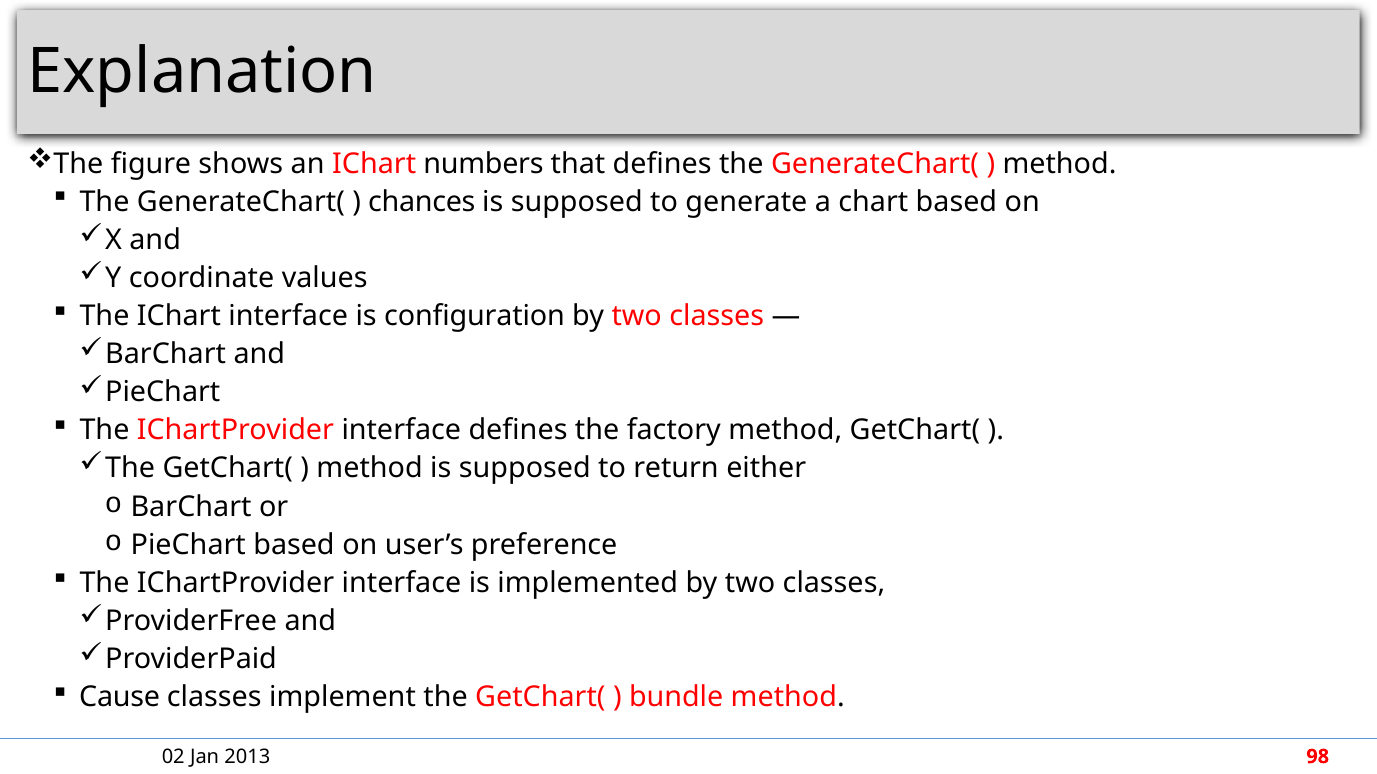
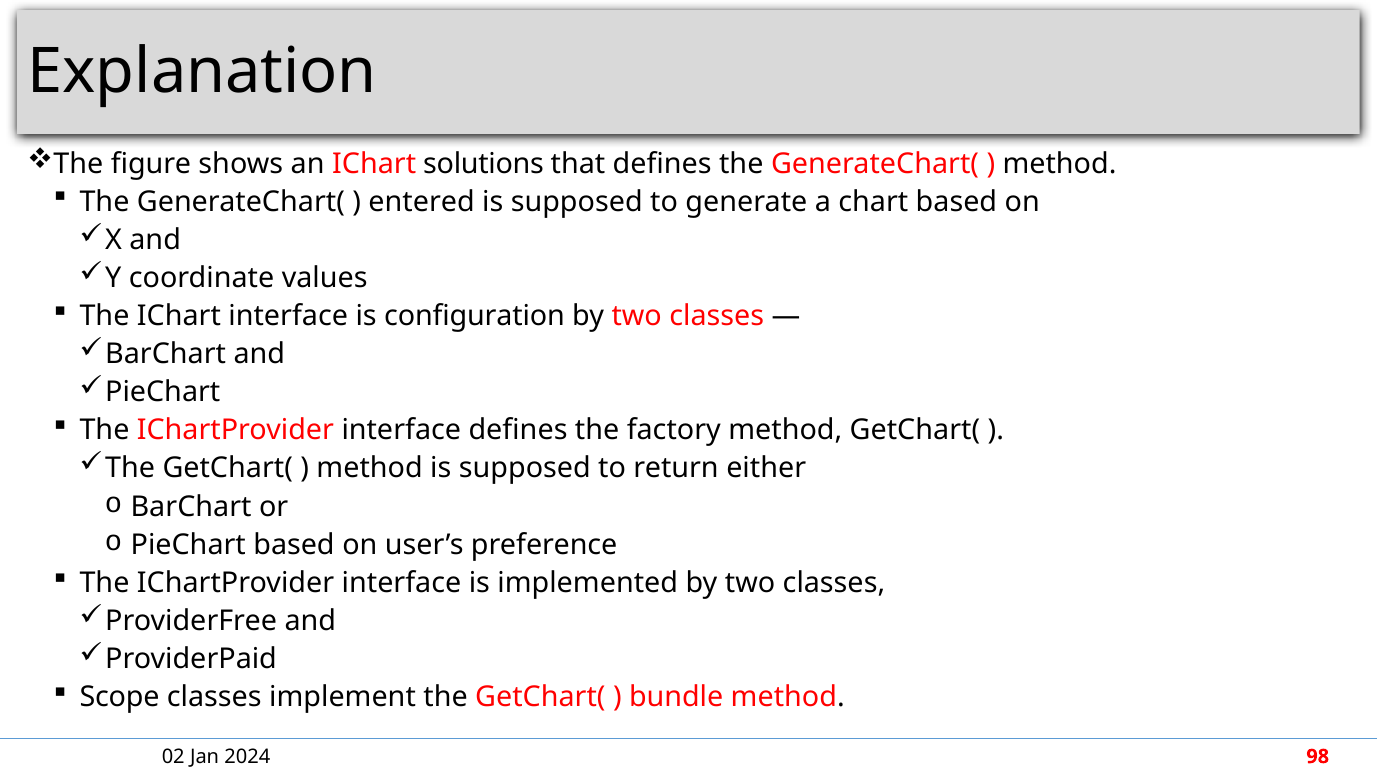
numbers: numbers -> solutions (484, 164)
chances: chances -> entered (422, 202)
Cause: Cause -> Scope (120, 698)
2013: 2013 -> 2024 (247, 757)
